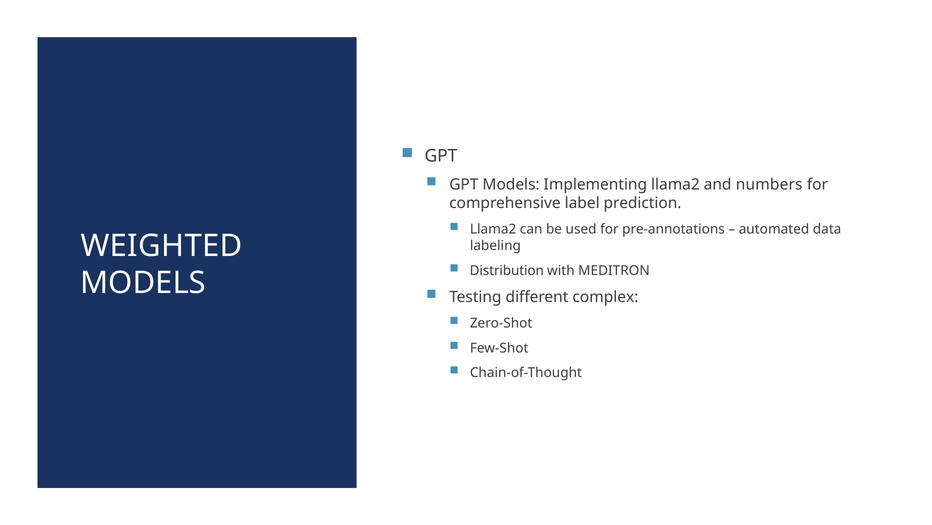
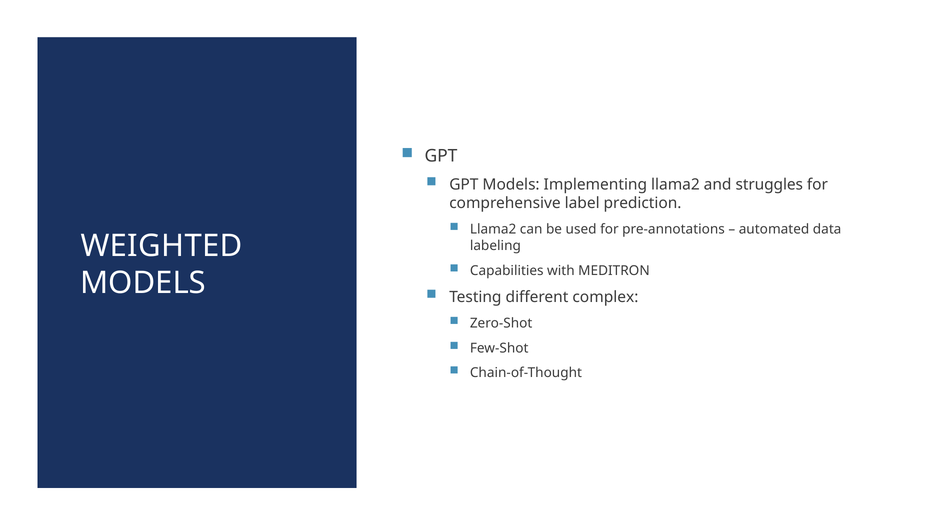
numbers: numbers -> struggles (769, 184)
Distribution: Distribution -> Capabilities (507, 270)
